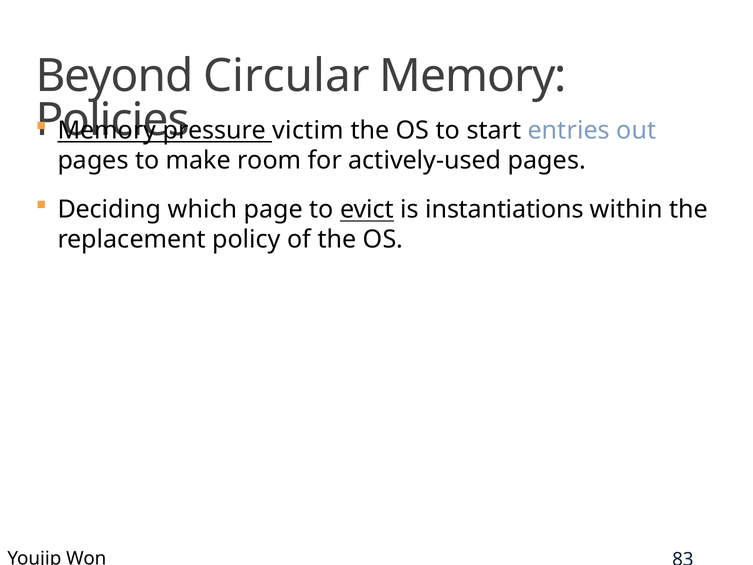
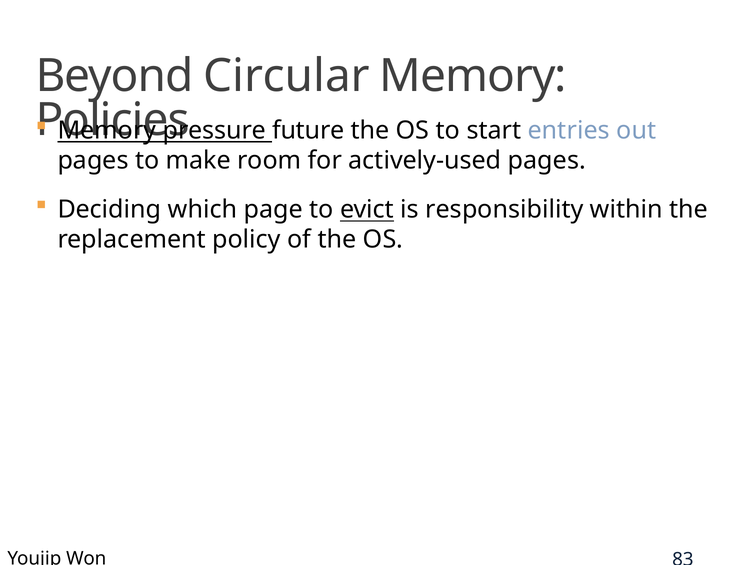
victim: victim -> future (308, 130)
instantiations: instantiations -> responsibility (504, 209)
